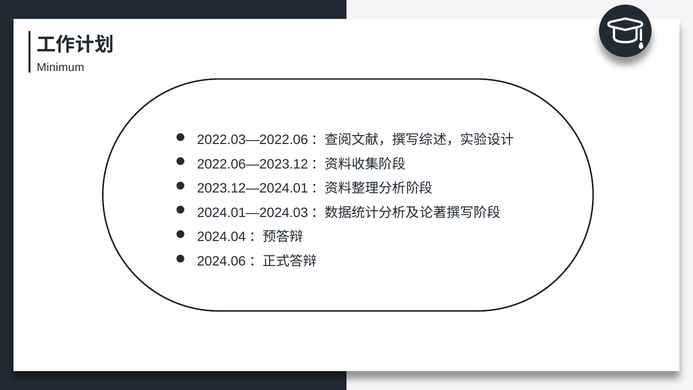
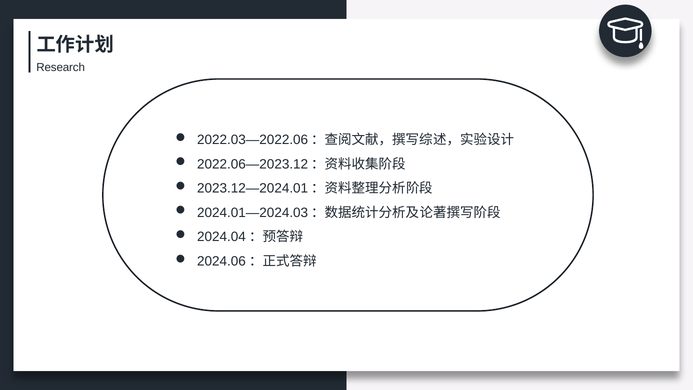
Minimum: Minimum -> Research (61, 67)
